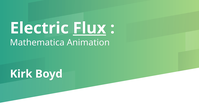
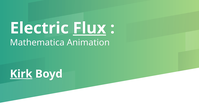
Kirk underline: none -> present (21, 74)
